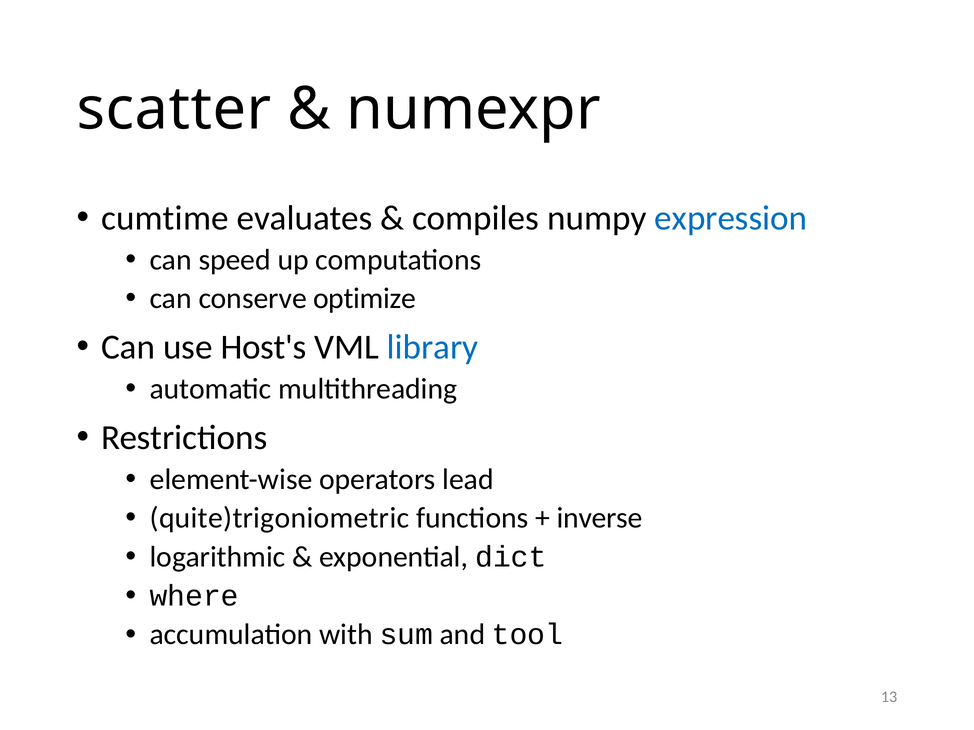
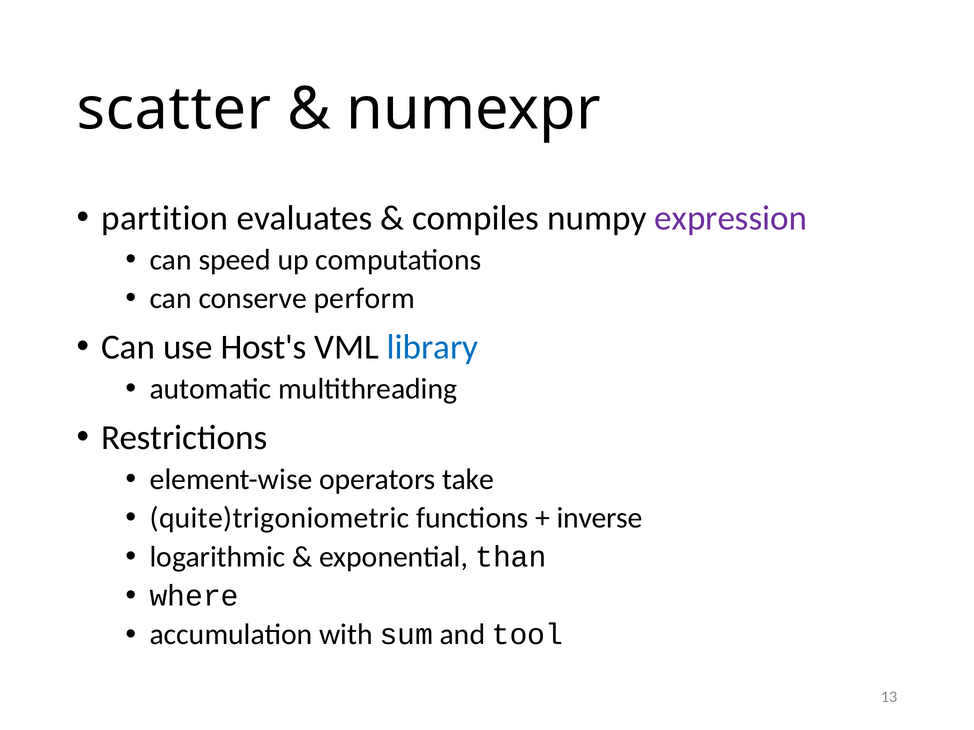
cumtime: cumtime -> partition (165, 218)
expression colour: blue -> purple (731, 218)
optimize: optimize -> perform (364, 299)
lead: lead -> take (468, 480)
dict: dict -> than (511, 557)
